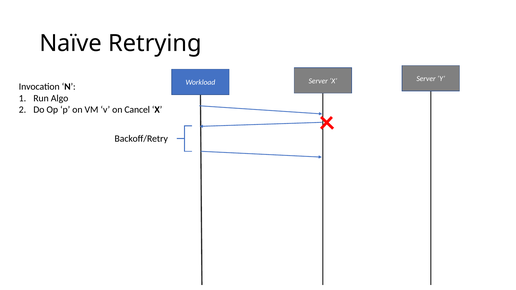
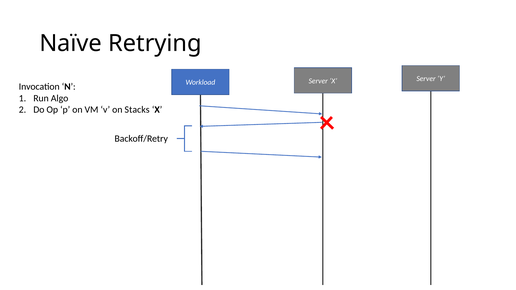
Cancel: Cancel -> Stacks (137, 110)
